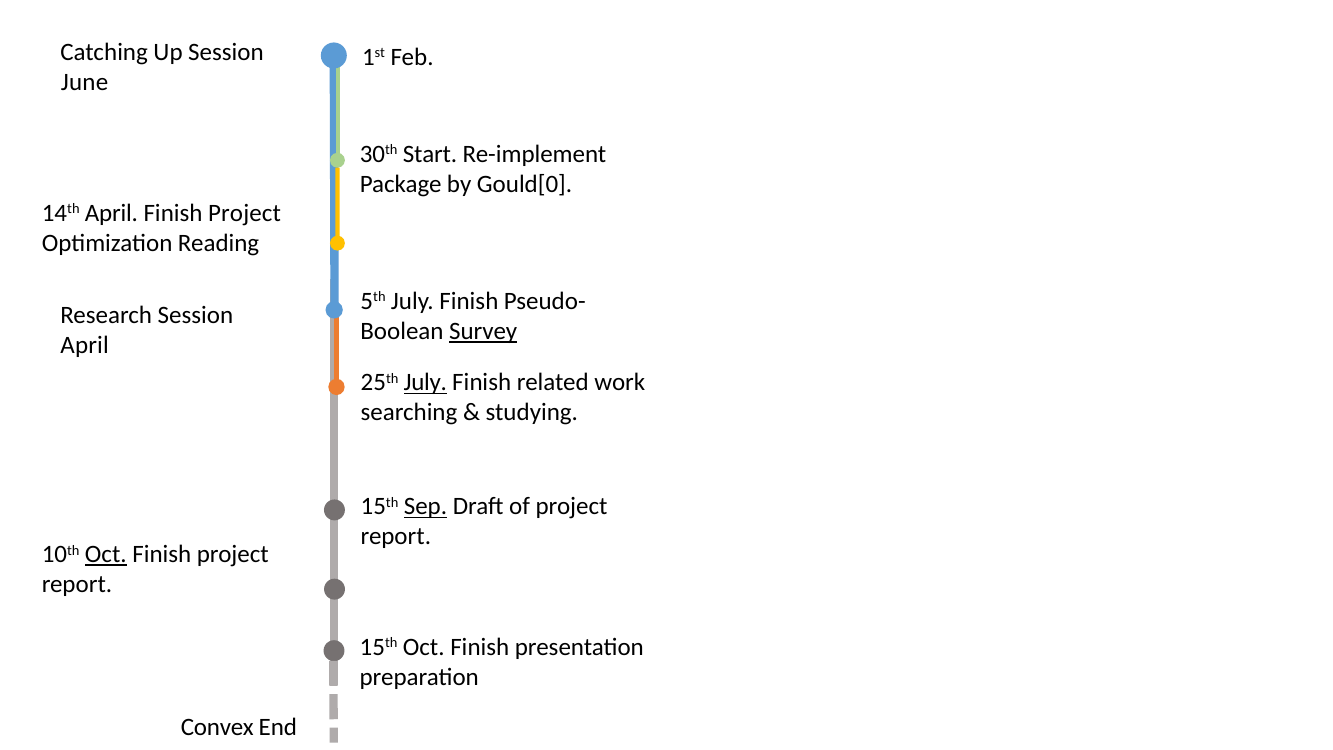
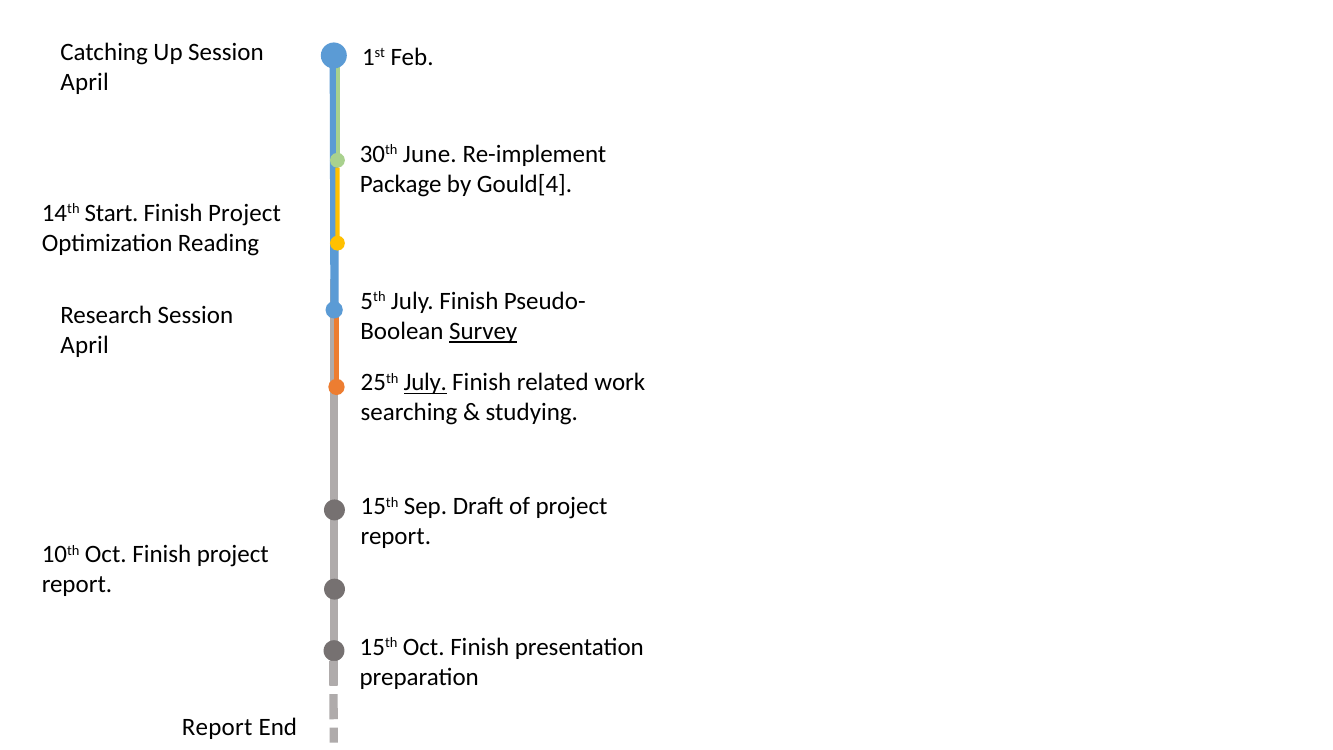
June: June -> April (85, 82)
Start: Start -> June (430, 154)
Gould[0: Gould[0 -> Gould[4 (525, 184)
14th April: April -> Start (112, 213)
Sep underline: present -> none (425, 507)
Oct underline: present -> none (106, 554)
Convex: Convex -> Report (217, 727)
